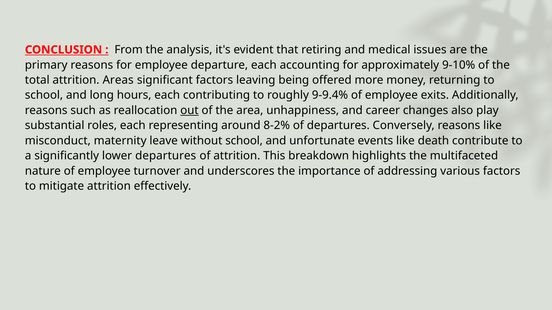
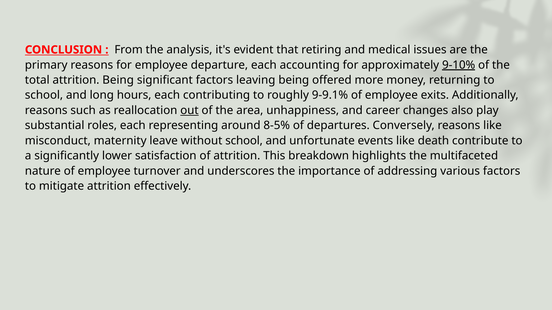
9-10% underline: none -> present (459, 65)
attrition Areas: Areas -> Being (118, 80)
9-9.4%: 9-9.4% -> 9-9.1% (330, 95)
8-2%: 8-2% -> 8-5% (277, 126)
lower departures: departures -> satisfaction (166, 156)
